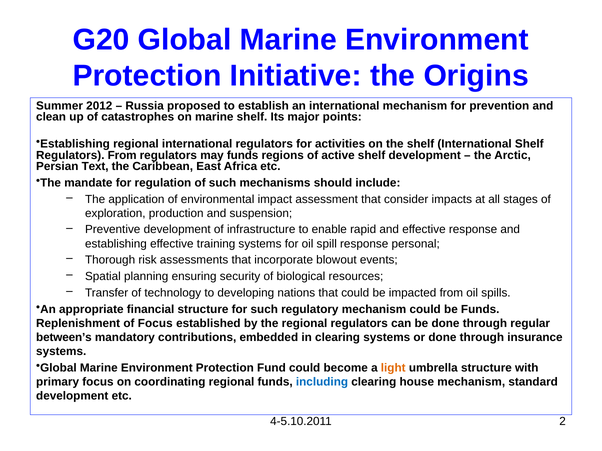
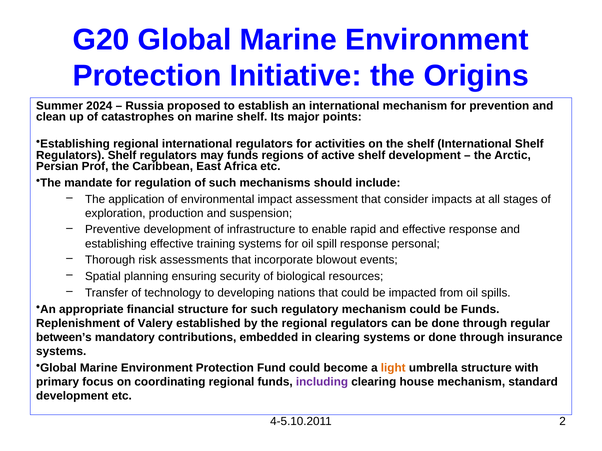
2012: 2012 -> 2024 (99, 106)
Regulators From: From -> Shelf (122, 156)
Text: Text -> Prof (95, 167)
of Focus: Focus -> Valery (155, 324)
including colour: blue -> purple (322, 382)
